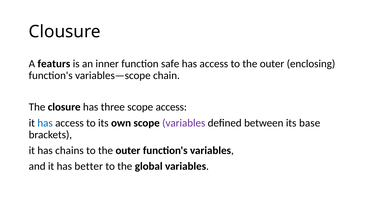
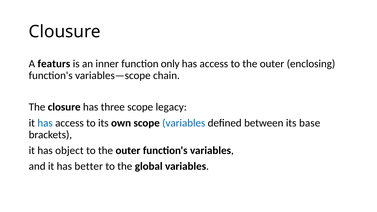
safe: safe -> only (170, 64)
scope access: access -> legacy (171, 107)
variables colour: purple -> blue (184, 123)
chains: chains -> object (69, 151)
